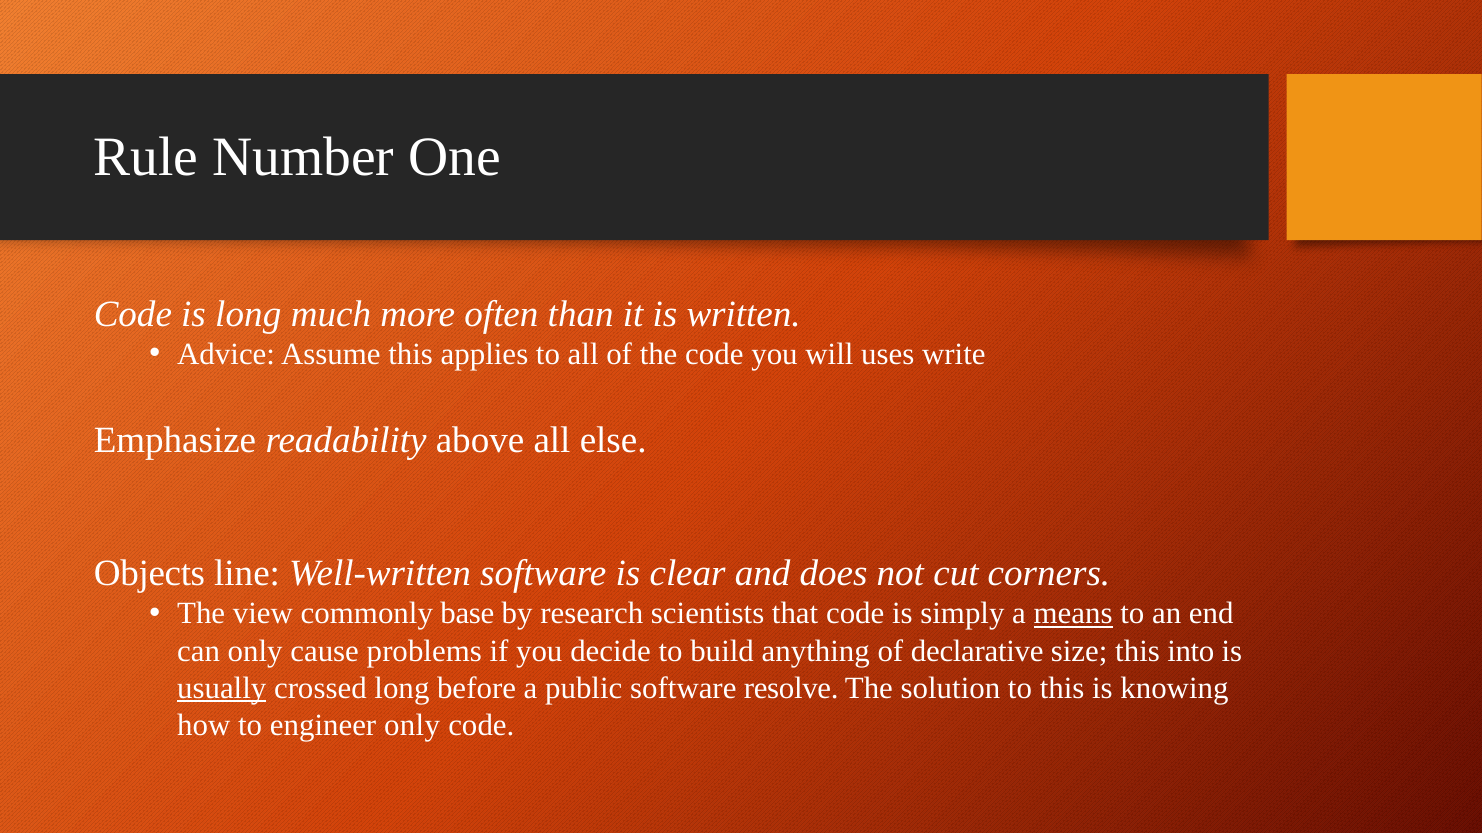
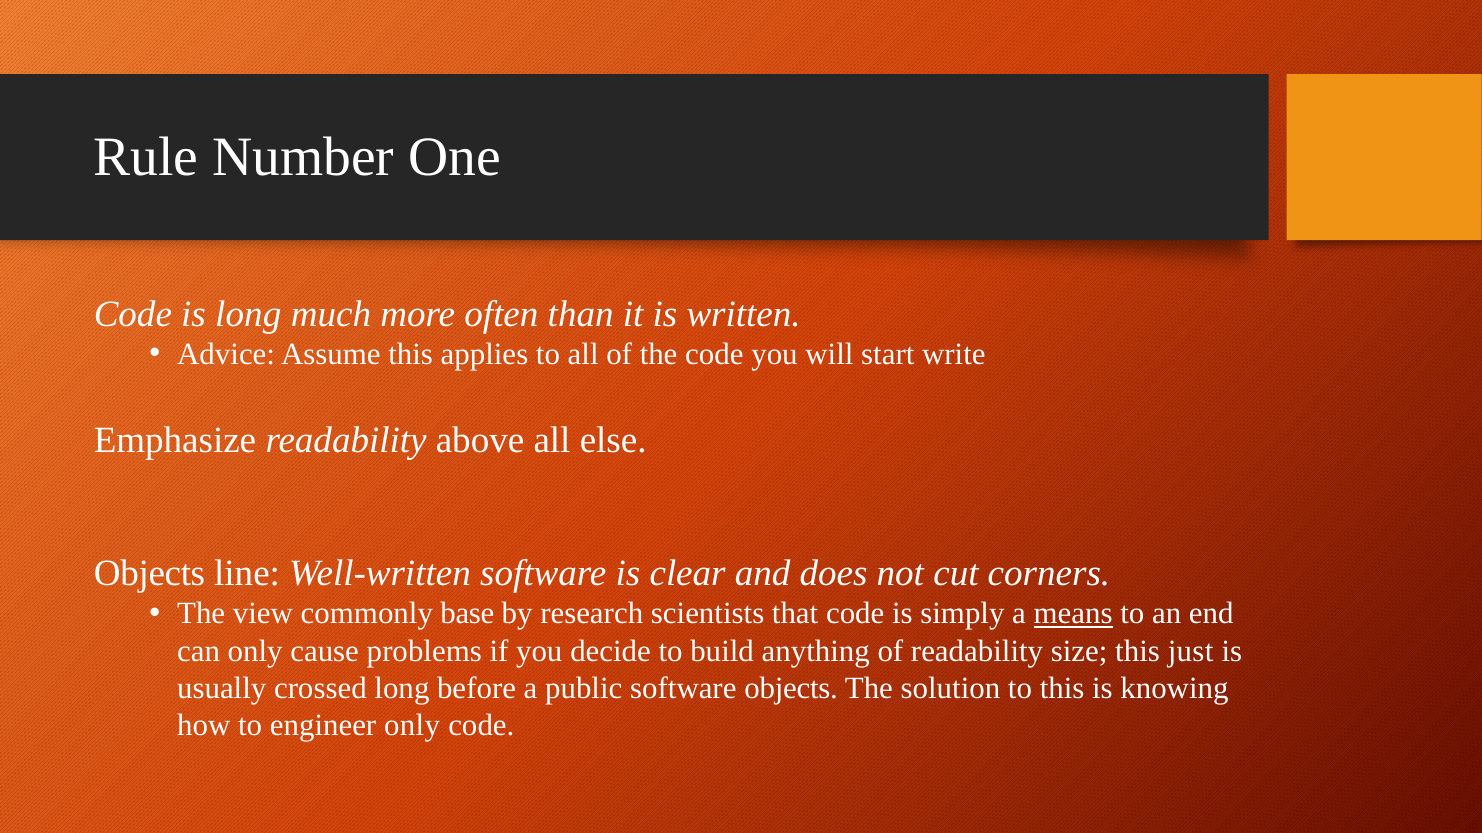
uses: uses -> start (888, 355)
of declarative: declarative -> readability (977, 651)
into: into -> just (1191, 651)
usually underline: present -> none (222, 688)
software resolve: resolve -> objects (791, 688)
